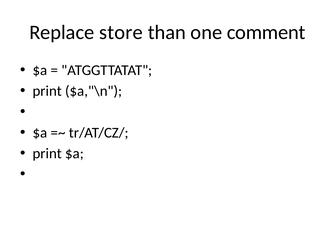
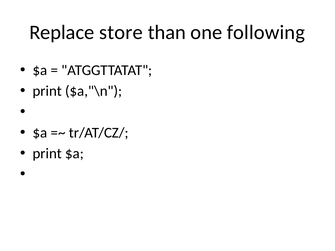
comment: comment -> following (266, 32)
